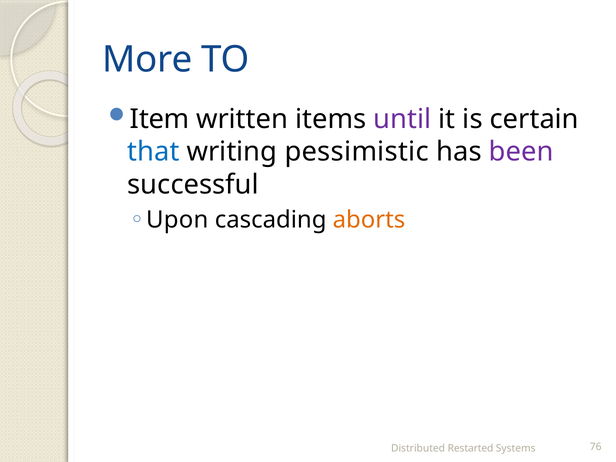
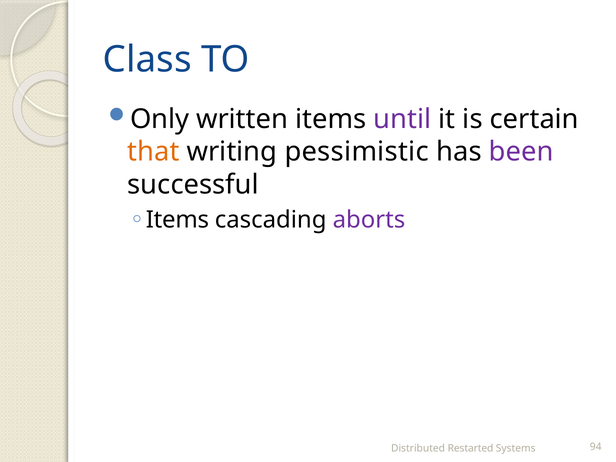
More: More -> Class (147, 60)
Item: Item -> Only (160, 119)
that colour: blue -> orange (153, 152)
Upon: Upon -> Items (177, 220)
aborts colour: orange -> purple (369, 220)
76: 76 -> 94 (596, 447)
